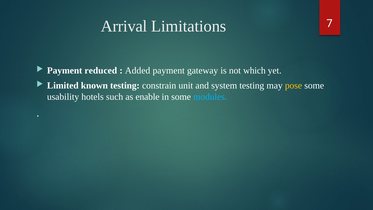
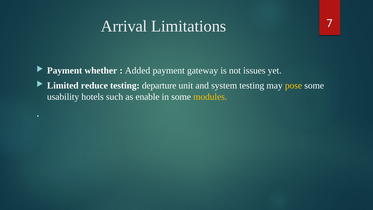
reduced: reduced -> whether (101, 70)
which: which -> issues (254, 70)
known: known -> reduce (94, 86)
constrain: constrain -> departure (159, 86)
modules colour: light blue -> yellow (210, 97)
